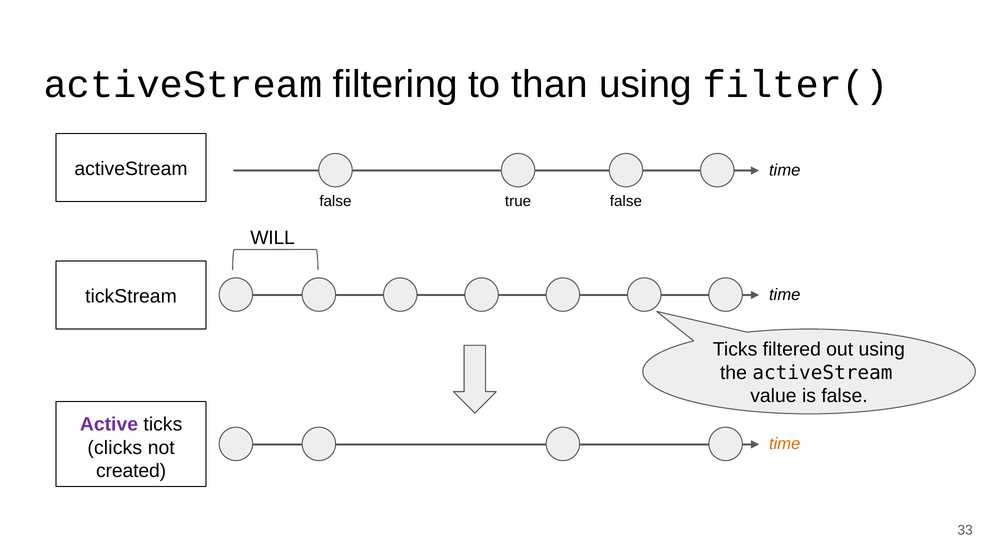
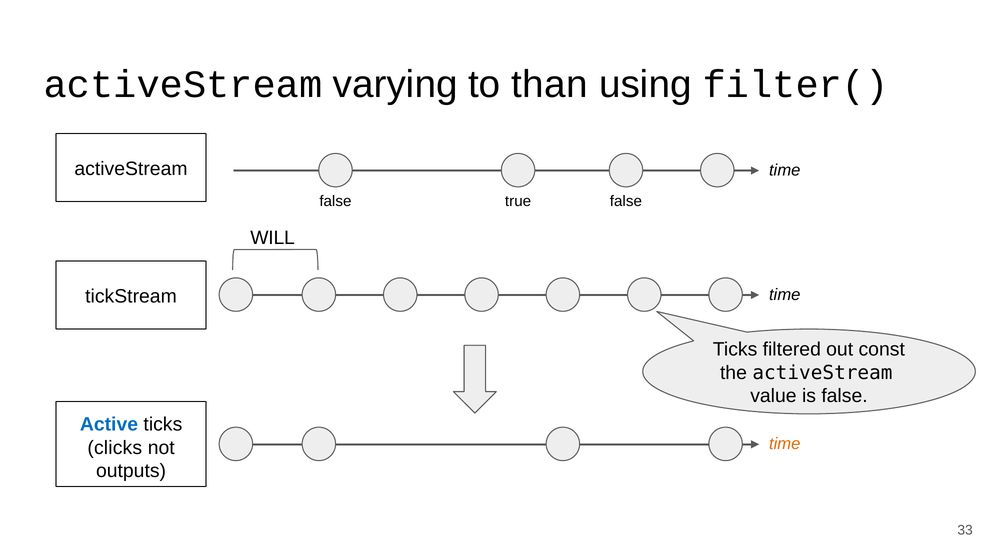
filtering: filtering -> varying (395, 84)
out using: using -> const (882, 350)
Active colour: purple -> blue (109, 425)
created: created -> outputs (131, 471)
